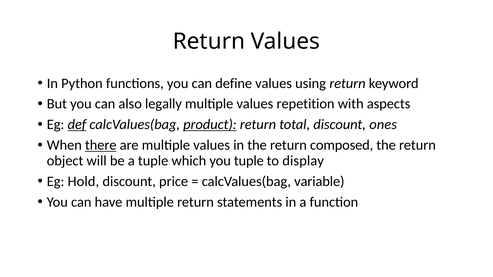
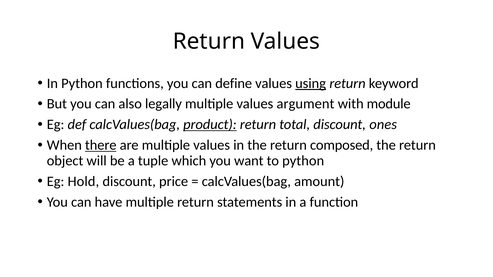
using underline: none -> present (311, 83)
repetition: repetition -> argument (305, 104)
aspects: aspects -> module (389, 104)
def underline: present -> none (77, 125)
you tuple: tuple -> want (249, 161)
to display: display -> python (303, 161)
variable: variable -> amount (319, 182)
